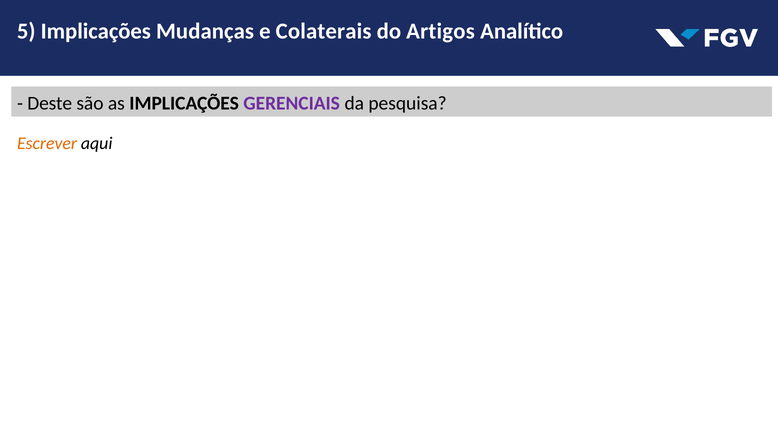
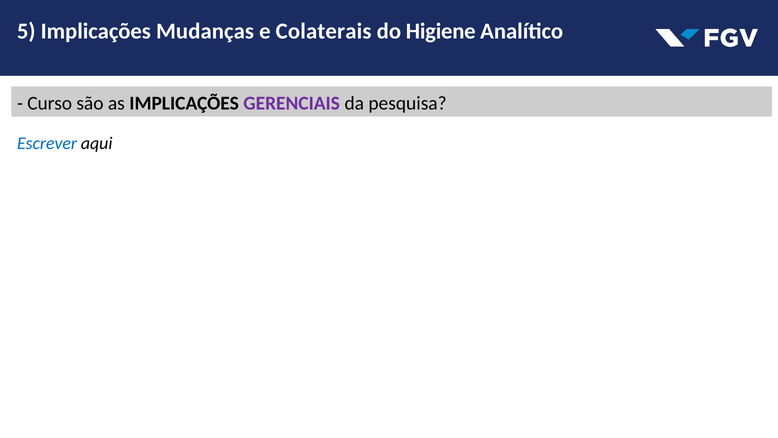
Artigos: Artigos -> Higiene (441, 31)
Deste: Deste -> Curso (50, 103)
Escrever colour: orange -> blue (47, 143)
